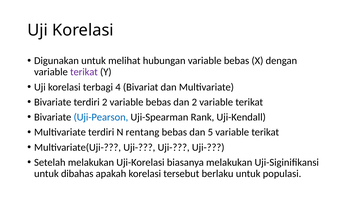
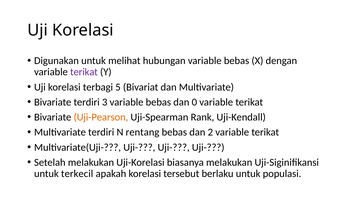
4: 4 -> 5 (118, 87)
terdiri 2: 2 -> 3 (105, 102)
dan 2: 2 -> 0 (194, 102)
Uji-Pearson colour: blue -> orange (101, 117)
5: 5 -> 2 (210, 132)
dibahas: dibahas -> terkecil (77, 174)
